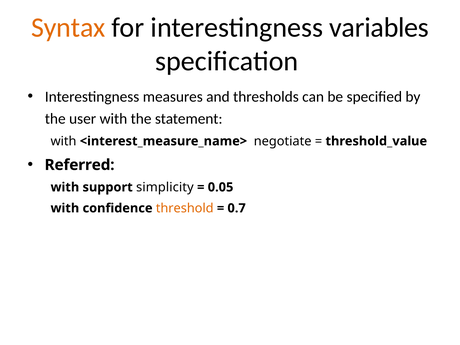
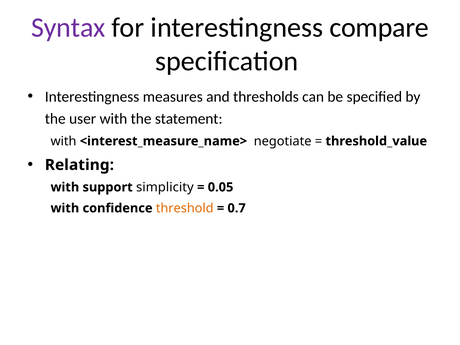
Syntax colour: orange -> purple (68, 28)
variables: variables -> compare (379, 28)
Referred: Referred -> Relating (79, 165)
